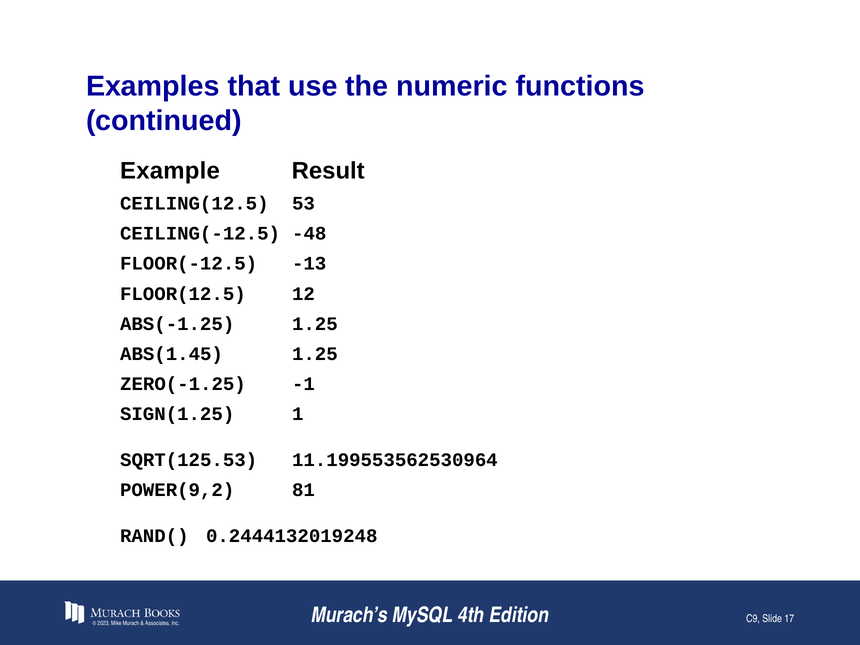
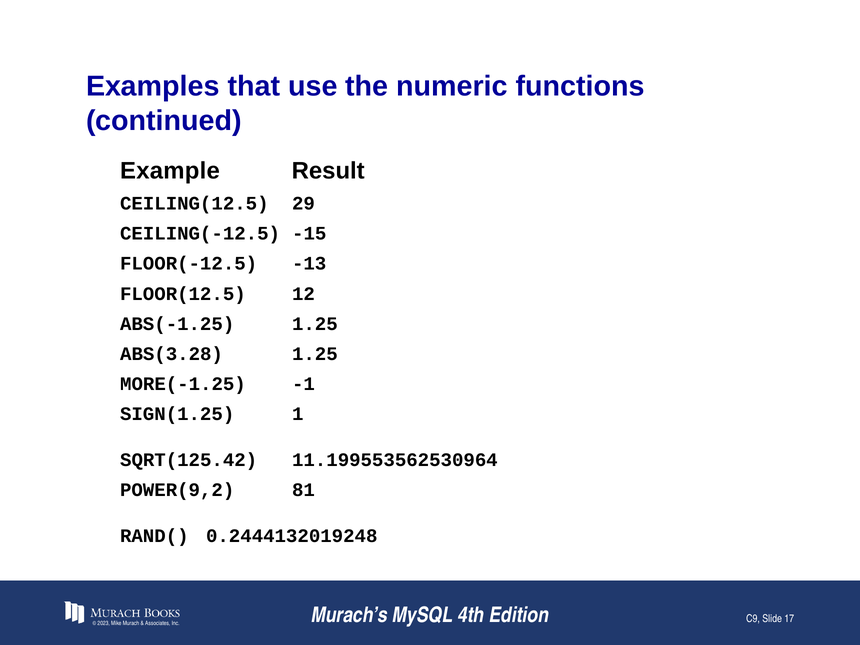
53: 53 -> 29 (304, 203)
-48: -48 -> -15 (309, 234)
ABS(1.45: ABS(1.45 -> ABS(3.28 (172, 354)
ZERO(-1.25: ZERO(-1.25 -> MORE(-1.25 (183, 384)
SQRT(125.53: SQRT(125.53 -> SQRT(125.42 (189, 460)
